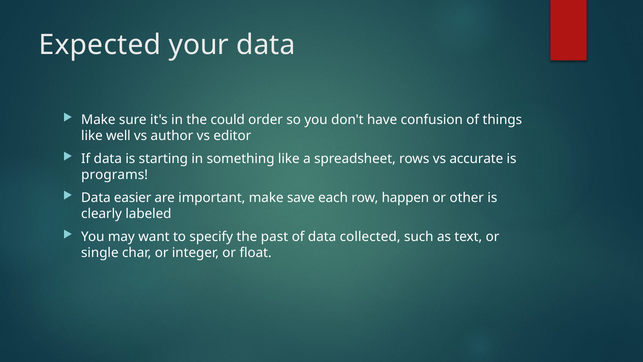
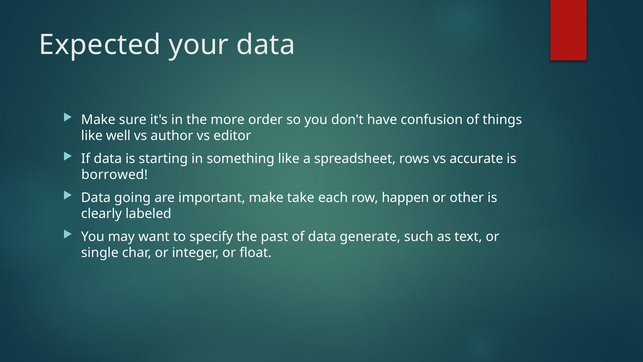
could: could -> more (228, 120)
programs: programs -> borrowed (115, 175)
easier: easier -> going (133, 197)
save: save -> take (301, 197)
collected: collected -> generate (370, 236)
